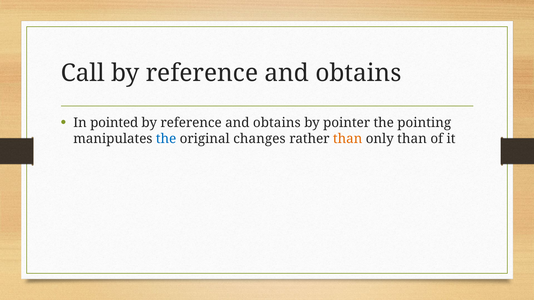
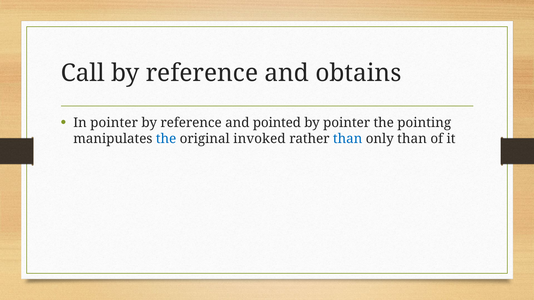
In pointed: pointed -> pointer (114, 123)
obtains: obtains -> pointed (277, 123)
changes: changes -> invoked (259, 139)
than colour: orange -> blue (348, 139)
